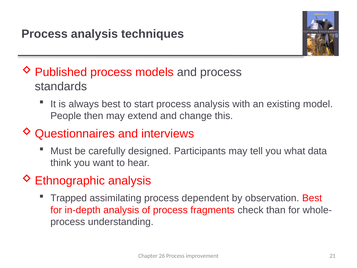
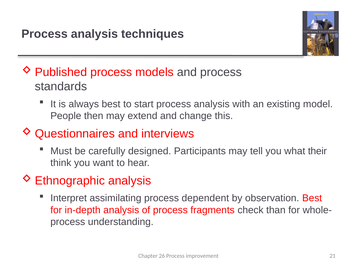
data: data -> their (317, 151)
Trapped: Trapped -> Interpret (69, 198)
